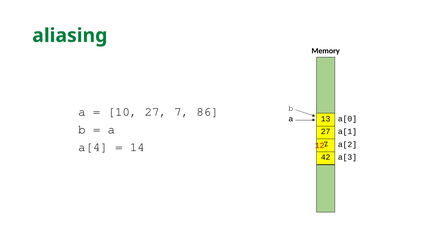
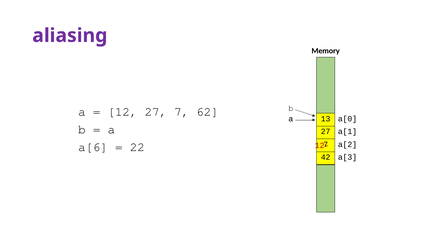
aliasing colour: green -> purple (70, 36)
10: 10 -> 12 (123, 112)
86: 86 -> 62 (207, 112)
a[4: a[4 -> a[6 (93, 147)
14: 14 -> 22 (137, 147)
